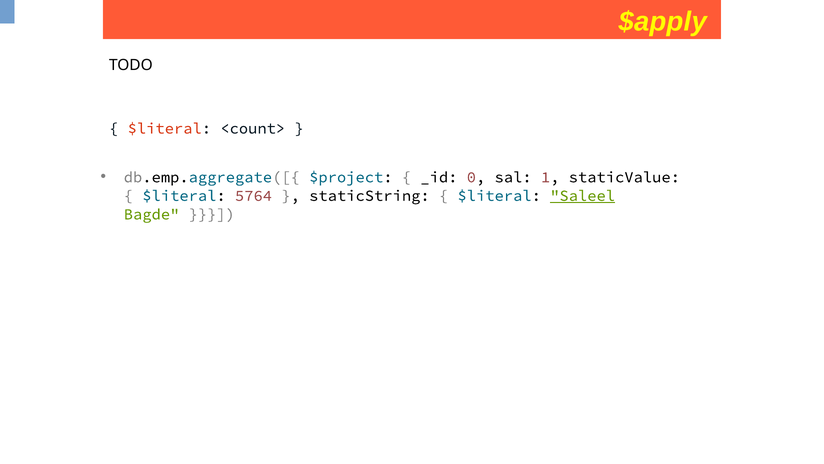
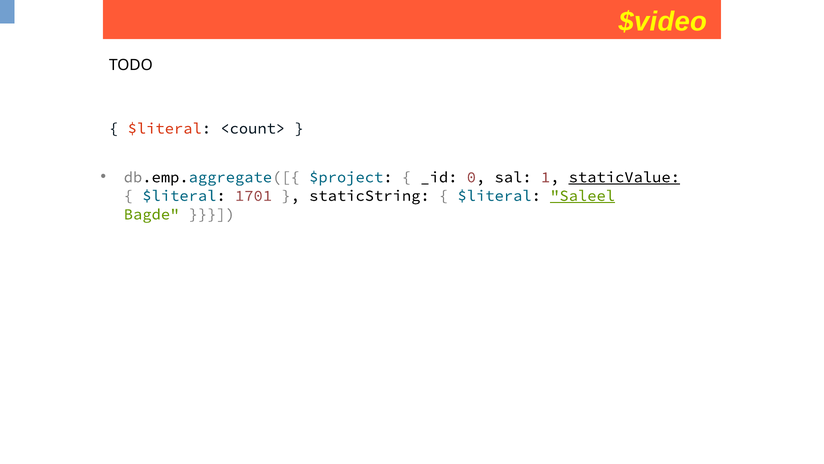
$apply: $apply -> $video (663, 21)
staticValue underline: none -> present (624, 177)
5764: 5764 -> 1701 (254, 196)
